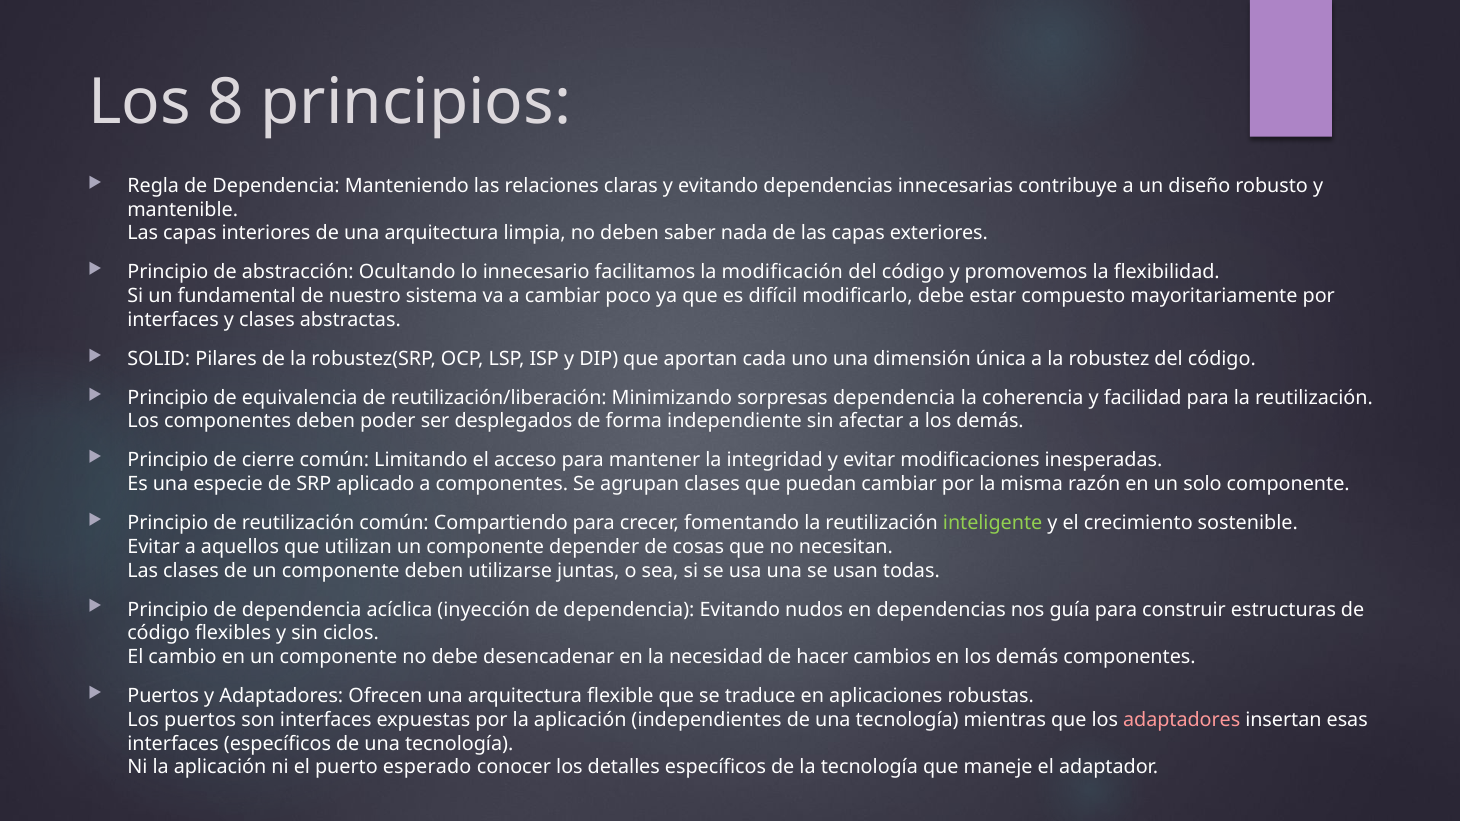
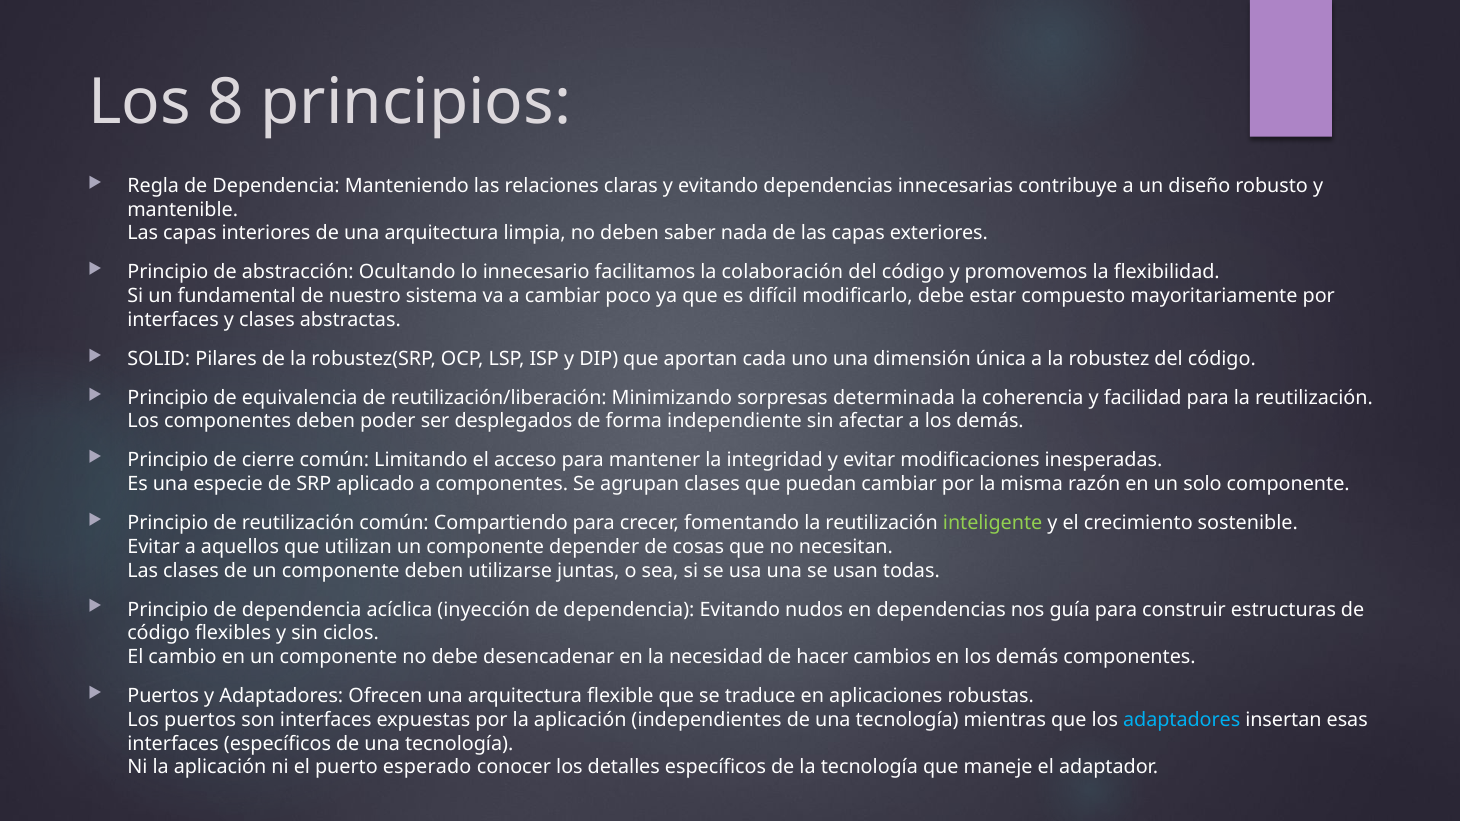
modificación: modificación -> colaboración (782, 272)
sorpresas dependencia: dependencia -> determinada (894, 398)
adaptadores colour: pink -> light blue (1182, 720)
